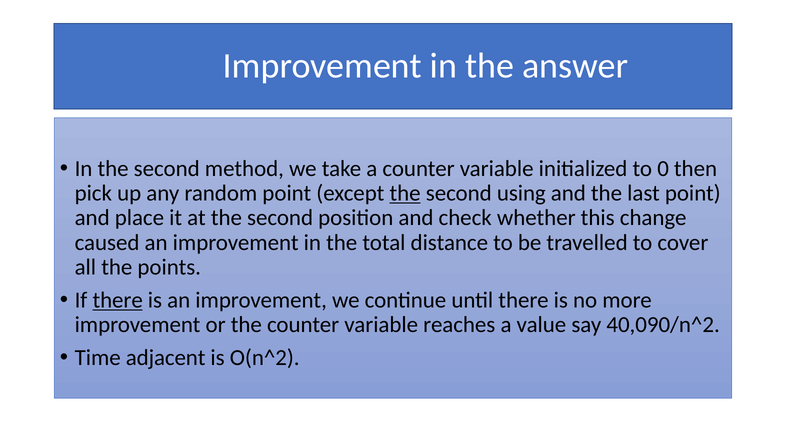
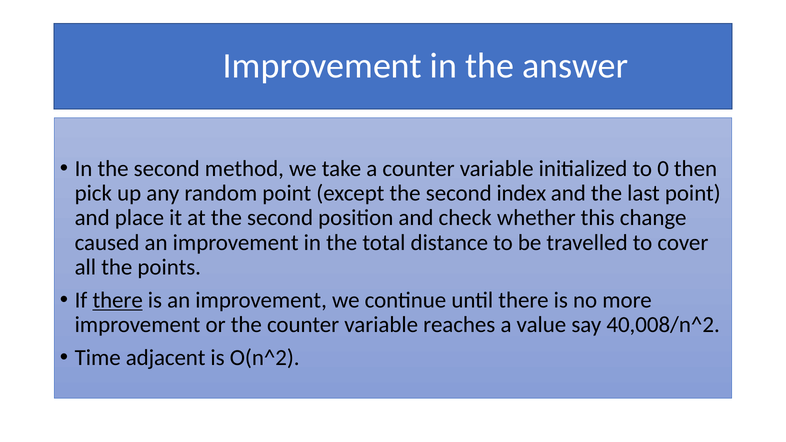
the underline: present -> none (405, 193)
using: using -> index (521, 193)
40,090/n^2: 40,090/n^2 -> 40,008/n^2 (663, 325)
